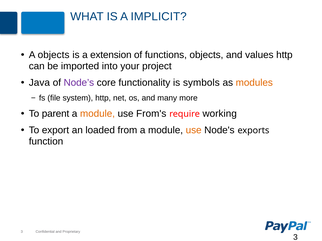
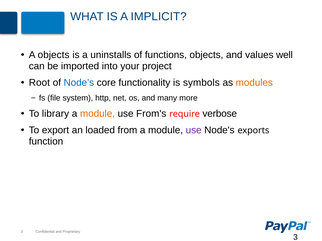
extension: extension -> uninstalls (111, 55)
values http: http -> well (284, 55)
Java: Java -> Root (39, 83)
Node’s colour: purple -> blue (79, 83)
parent: parent -> library (55, 114)
working: working -> verbose (220, 114)
use colour: orange -> purple (194, 130)
